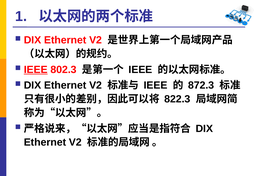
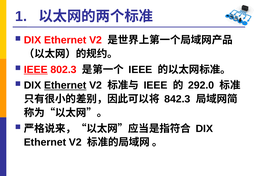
Ethernet underline: none -> present (65, 85)
872.3: 872.3 -> 292.0 (201, 85)
822.3: 822.3 -> 842.3 (177, 99)
